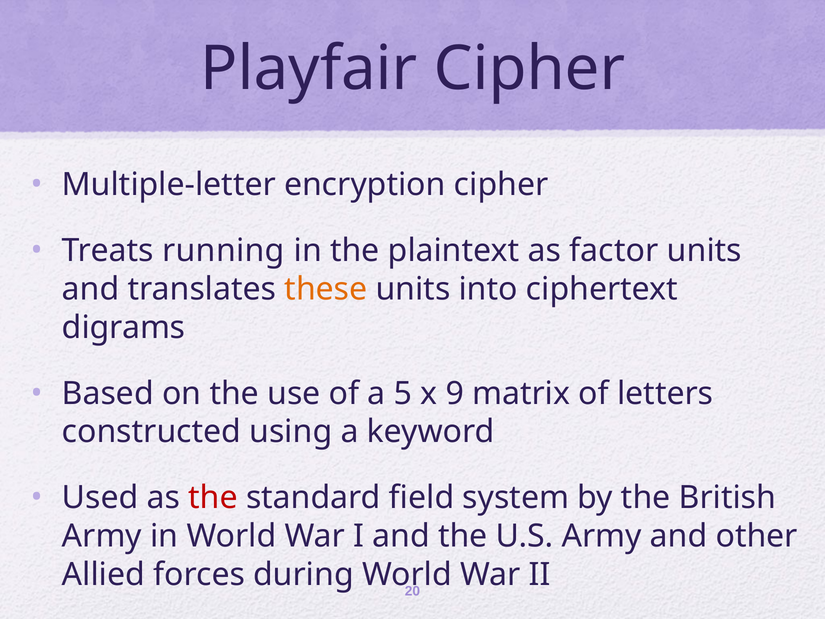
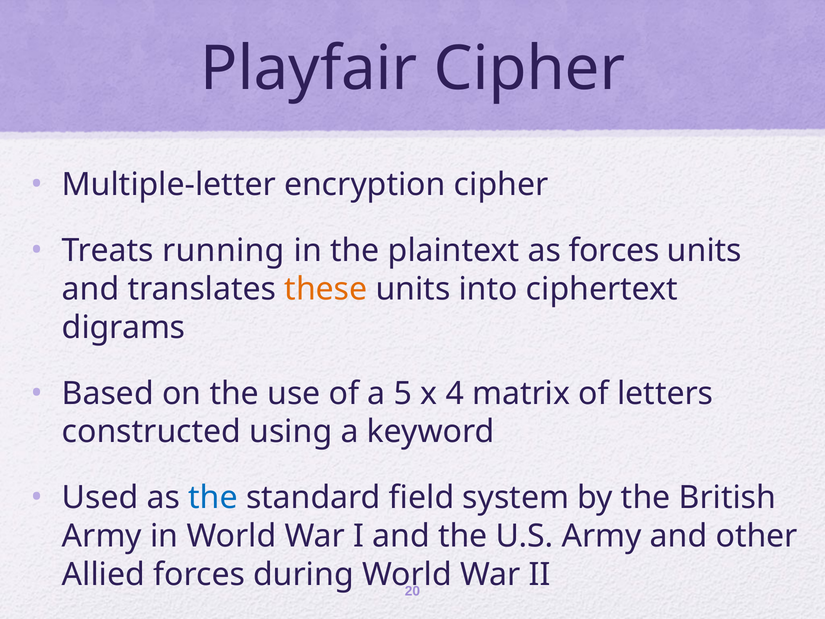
as factor: factor -> forces (614, 250)
9: 9 -> 4 (455, 393)
the colour: red -> blue (213, 498)
